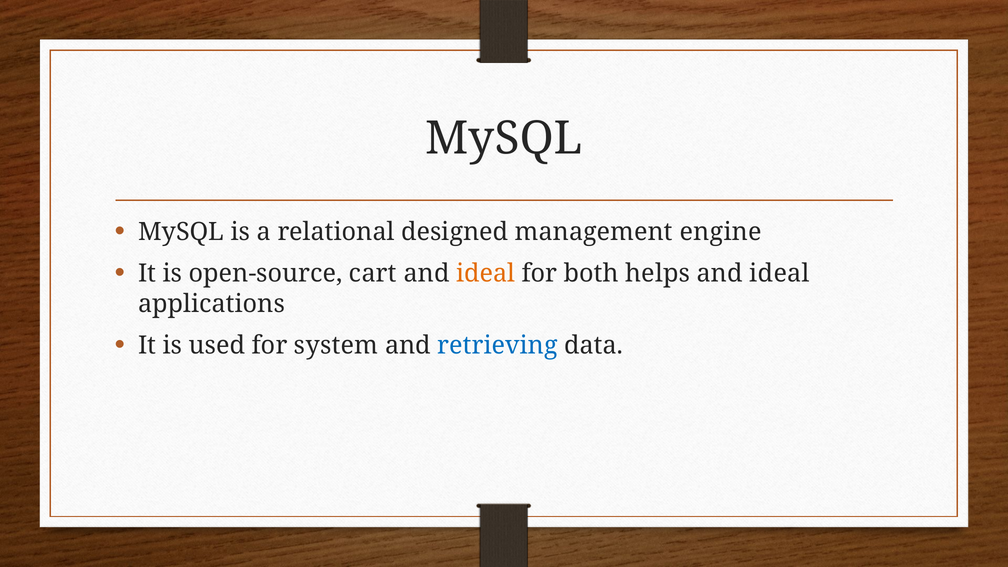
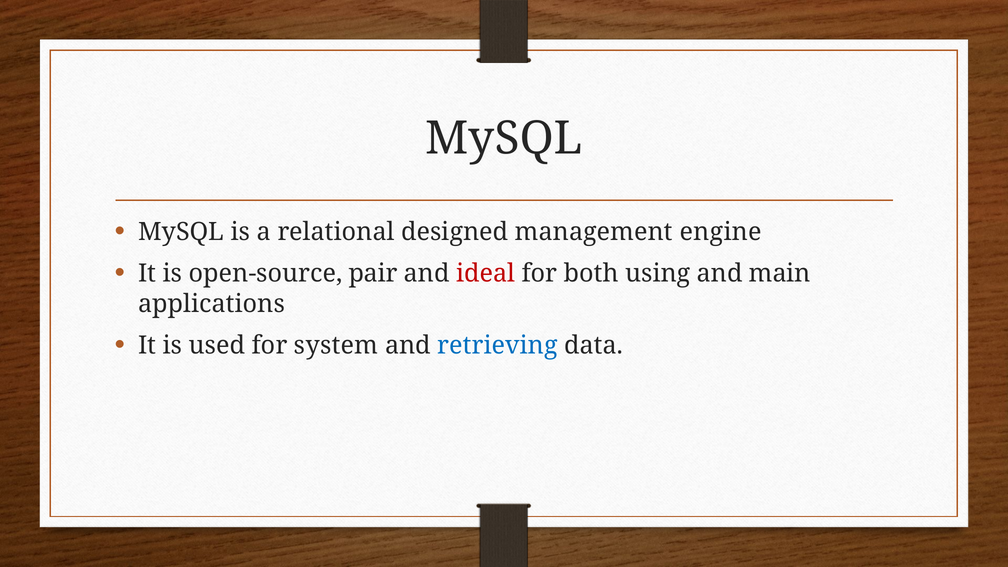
cart: cart -> pair (373, 274)
ideal colour: orange -> red (486, 274)
helps: helps -> using (658, 274)
ideal: ideal -> main (780, 274)
